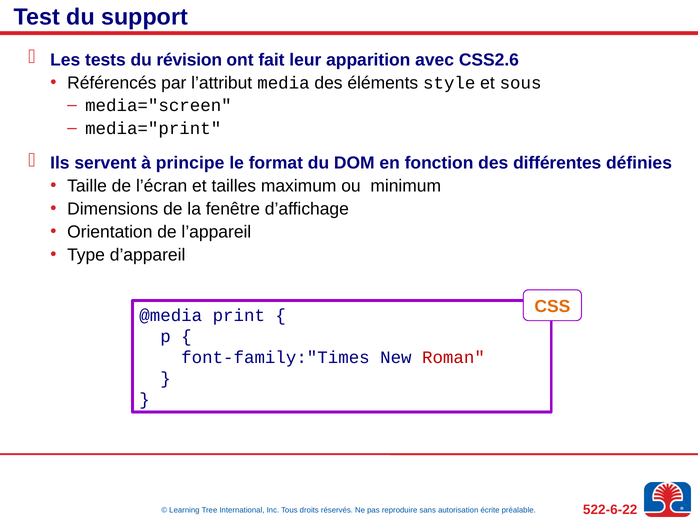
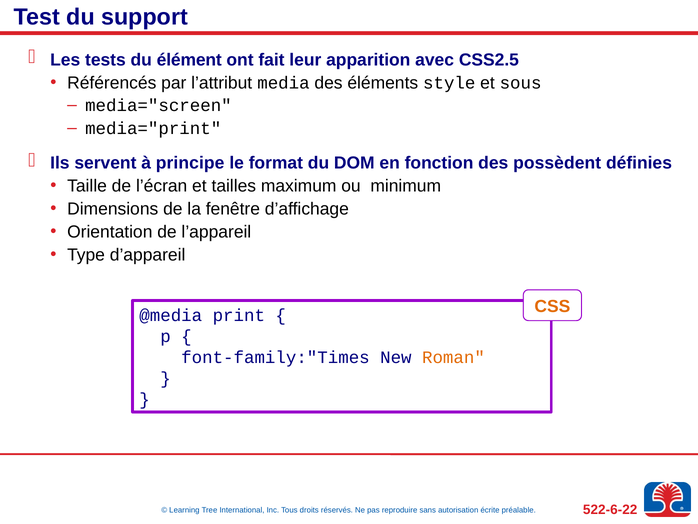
révision: révision -> élément (189, 60)
CSS2.6: CSS2.6 -> CSS2.5 (489, 60)
différentes: différentes -> possèdent (557, 163)
Roman colour: red -> orange (453, 357)
